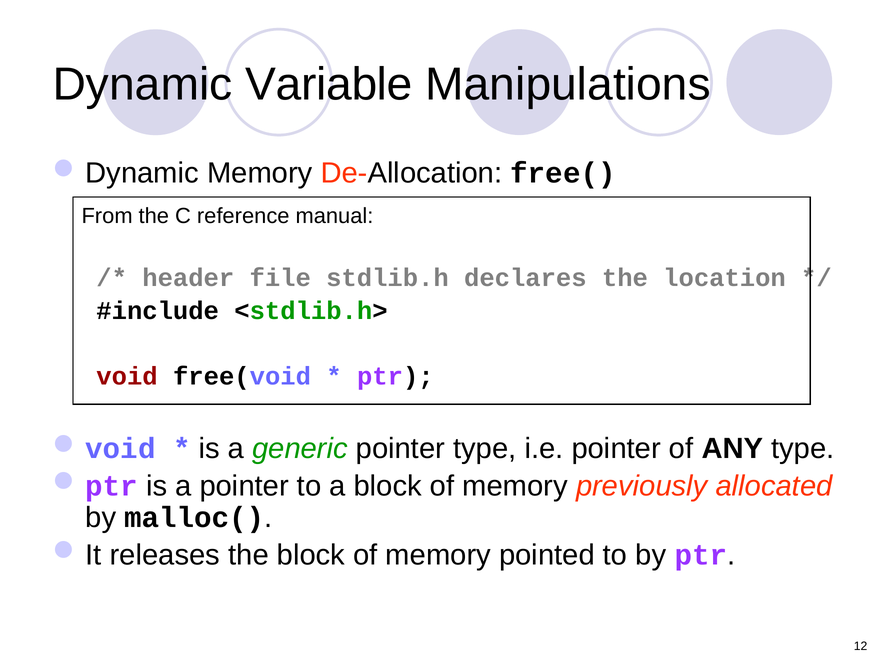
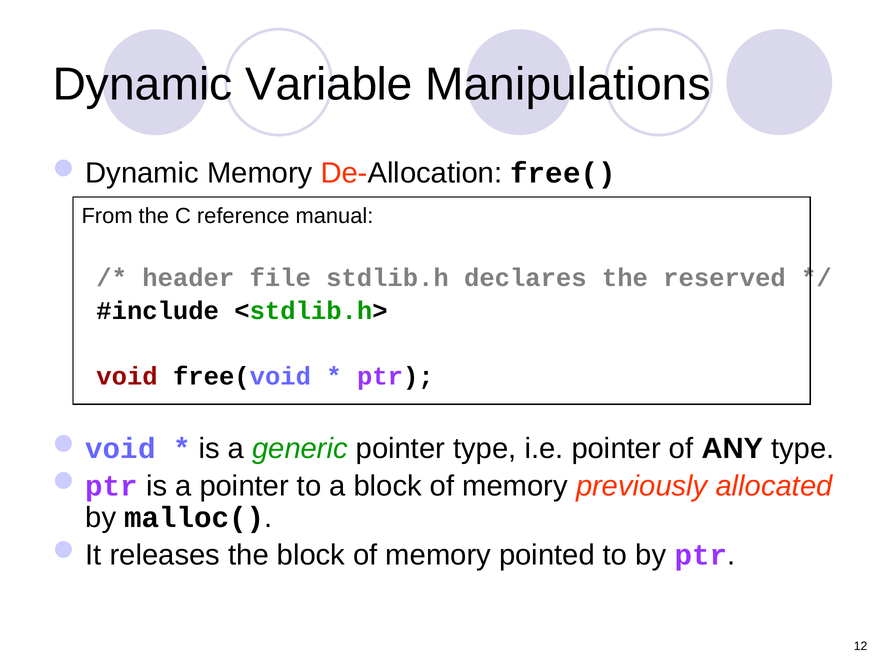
location: location -> reserved (725, 278)
